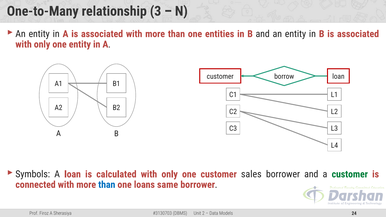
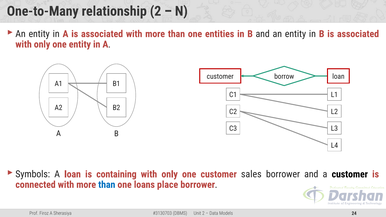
relationship 3: 3 -> 2 (156, 11)
calculated: calculated -> containing (116, 174)
customer colour: green -> black (350, 174)
same: same -> place (168, 185)
